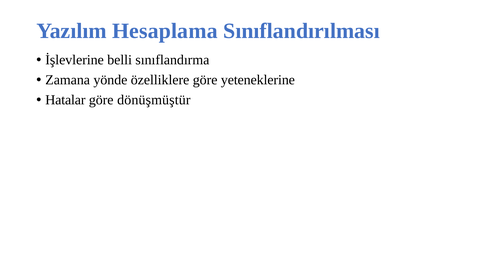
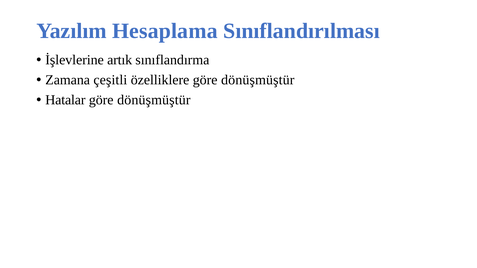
belli: belli -> artık (120, 60)
yönde: yönde -> çeşitli (110, 80)
özelliklere göre yeteneklerine: yeteneklerine -> dönüşmüştür (258, 80)
